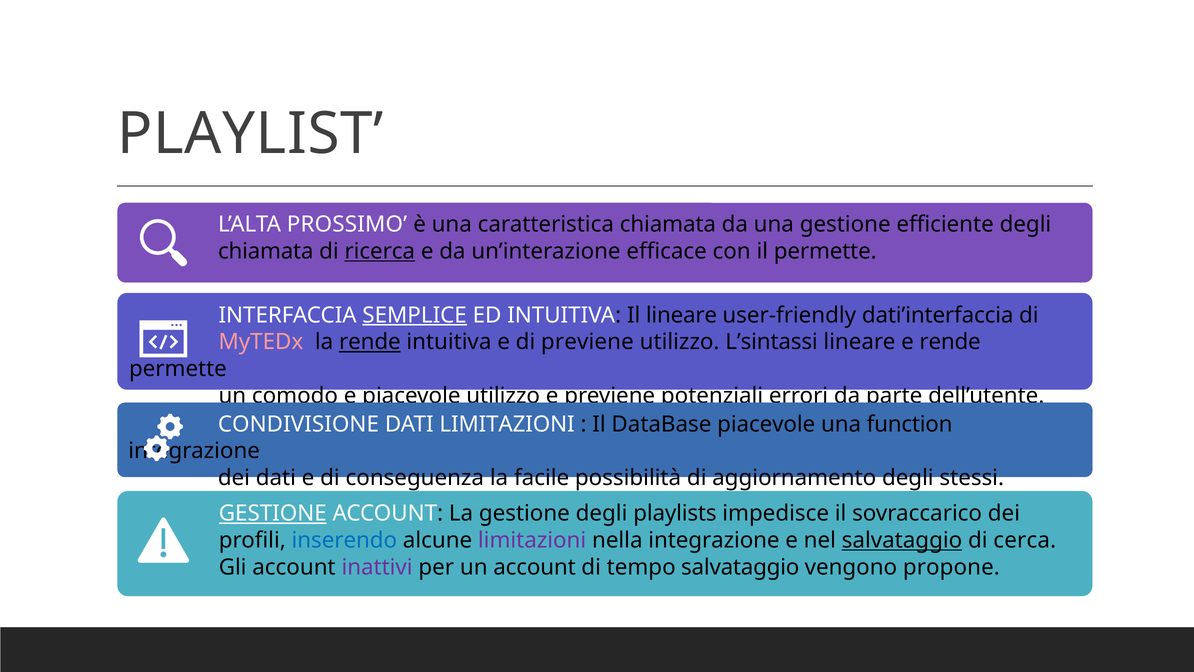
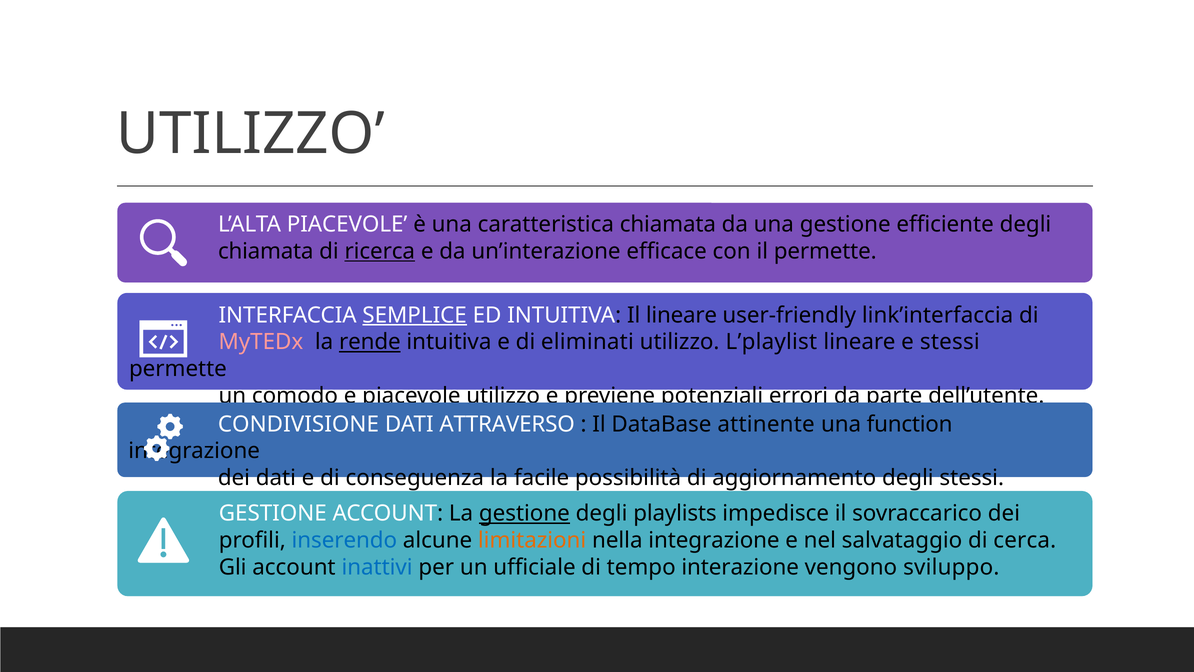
PLAYLIST: PLAYLIST -> UTILIZZO (251, 134)
L’ALTA PROSSIMO: PROSSIMO -> PIACEVOLE (347, 224)
dati’interfaccia: dati’interfaccia -> link’interfaccia (938, 315)
di previene: previene -> eliminati (587, 342)
L’sintassi: L’sintassi -> L’playlist (771, 342)
e rende: rende -> stessi (950, 342)
DATI LIMITAZIONI: LIMITAZIONI -> ATTRAVERSO (507, 424)
DataBase piacevole: piacevole -> attinente (766, 424)
GESTIONE underline: present -> none (273, 513)
gestione underline: none -> present (524, 513)
limitazioni colour: purple -> orange (532, 540)
salvataggio underline: present -> none (902, 540)
inattivi colour: purple -> blue (377, 567)
un account: account -> ufficiale (534, 567)
tempo salvataggio: salvataggio -> interazione (740, 567)
propone: propone -> sviluppo (951, 567)
